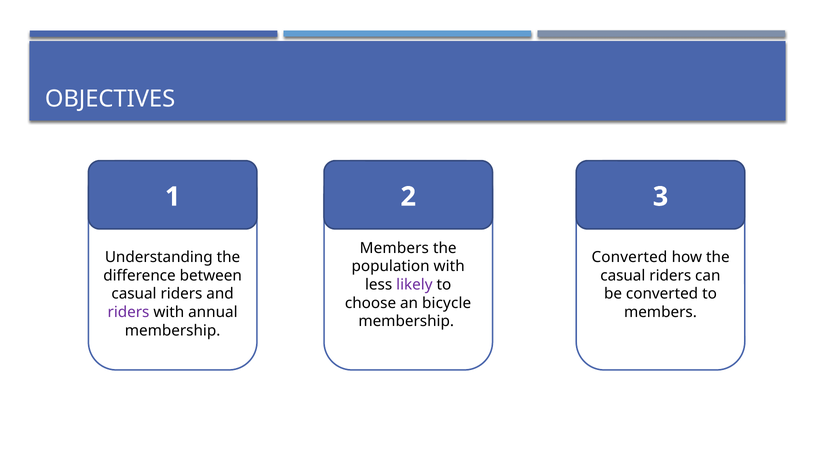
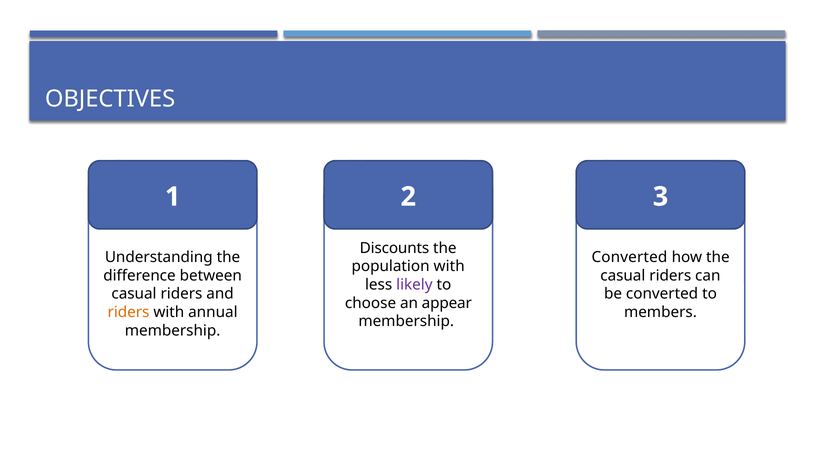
Members: Members -> Discounts (394, 248)
bicycle: bicycle -> appear (447, 303)
riders colour: purple -> orange (129, 312)
